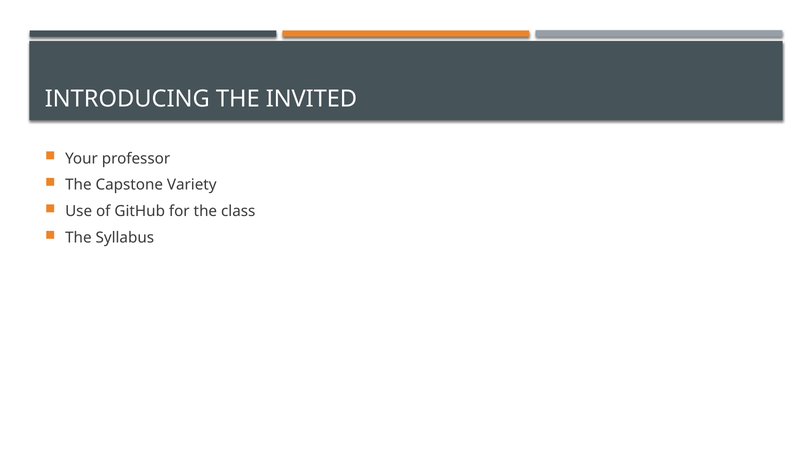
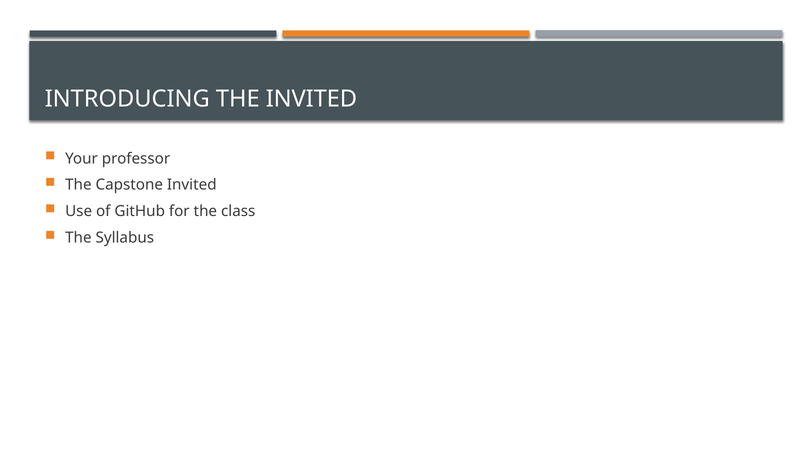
Capstone Variety: Variety -> Invited (192, 185)
